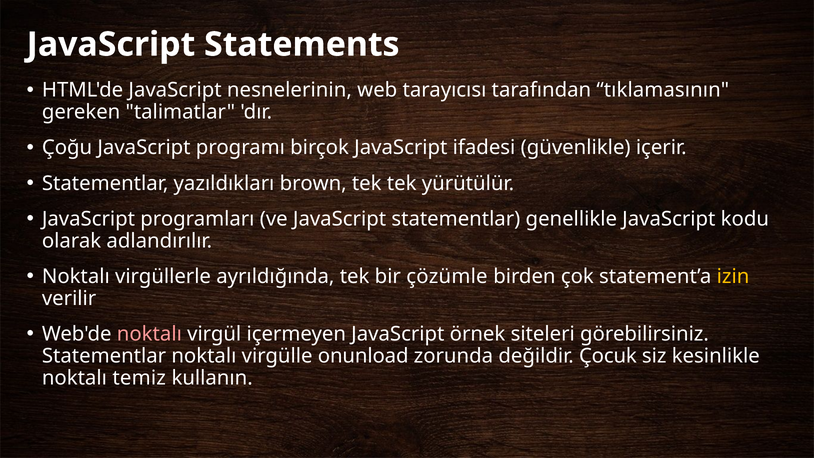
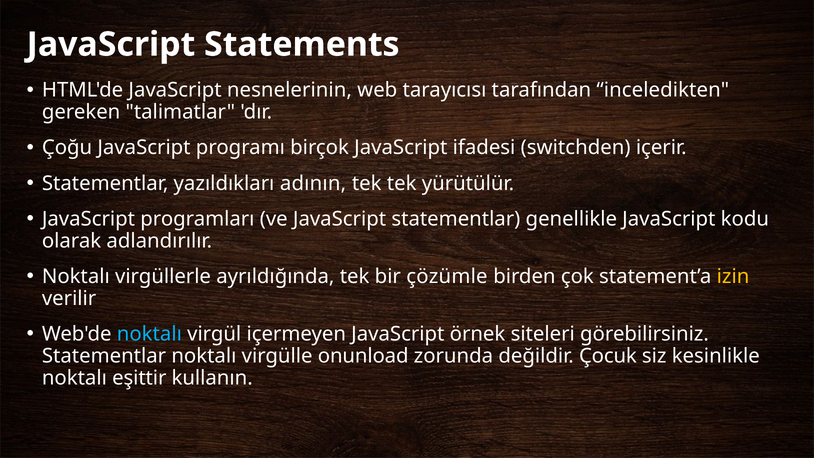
tıklamasının: tıklamasının -> inceledikten (663, 90)
güvenlikle: güvenlikle -> switchden (576, 148)
brown: brown -> adının (313, 183)
noktalı colour: pink -> light blue (149, 334)
temiz: temiz -> eşittir (139, 378)
